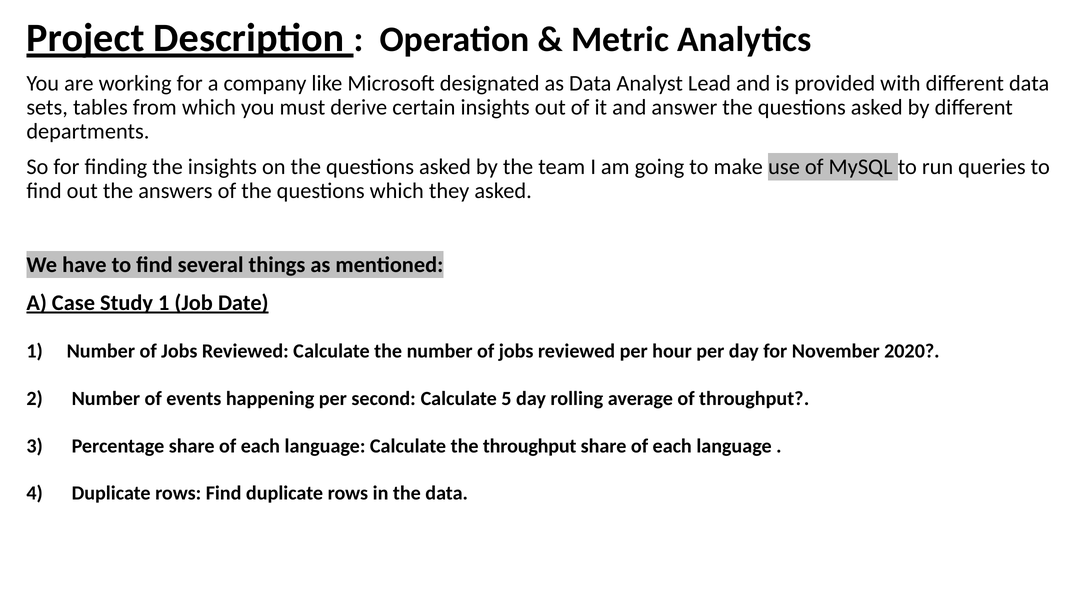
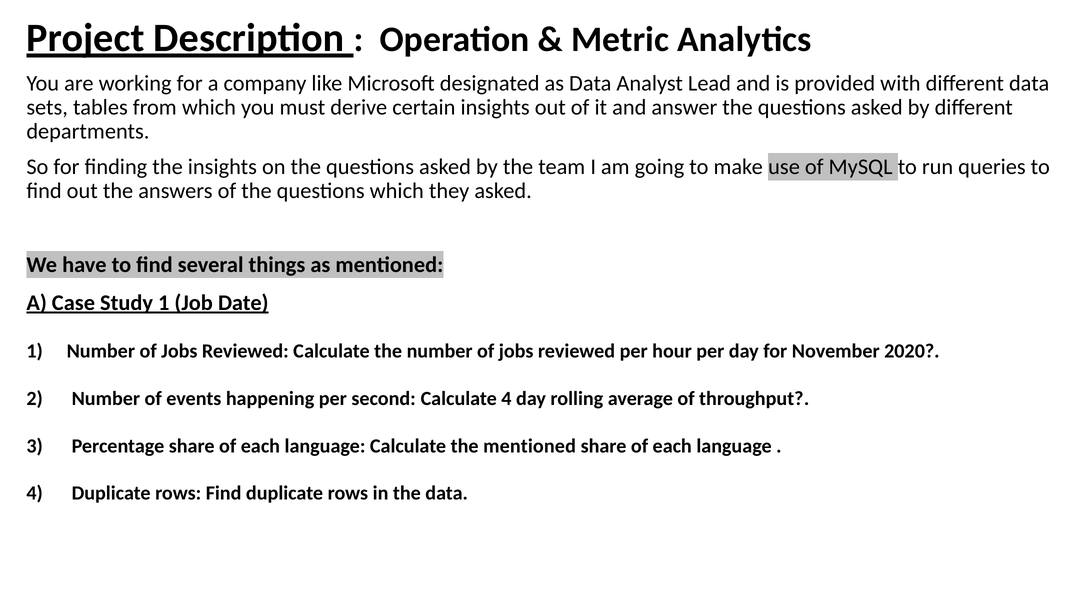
Calculate 5: 5 -> 4 (506, 399)
the throughput: throughput -> mentioned (530, 446)
